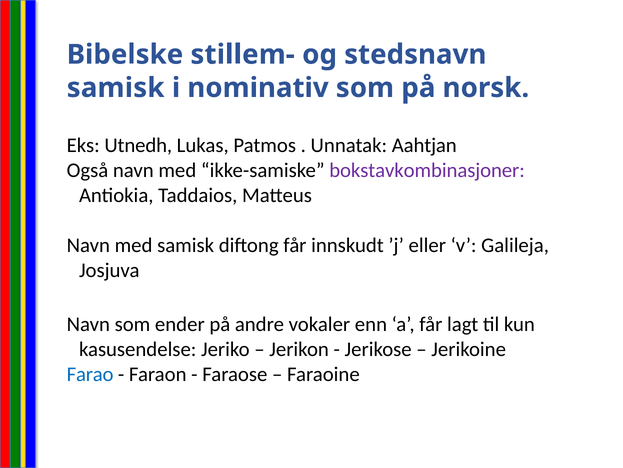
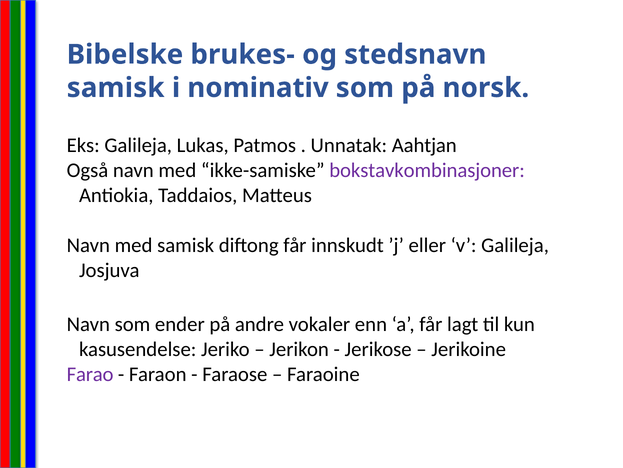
stillem-: stillem- -> brukes- (243, 54)
Eks Utnedh: Utnedh -> Galileja (138, 145)
Farao colour: blue -> purple (90, 374)
